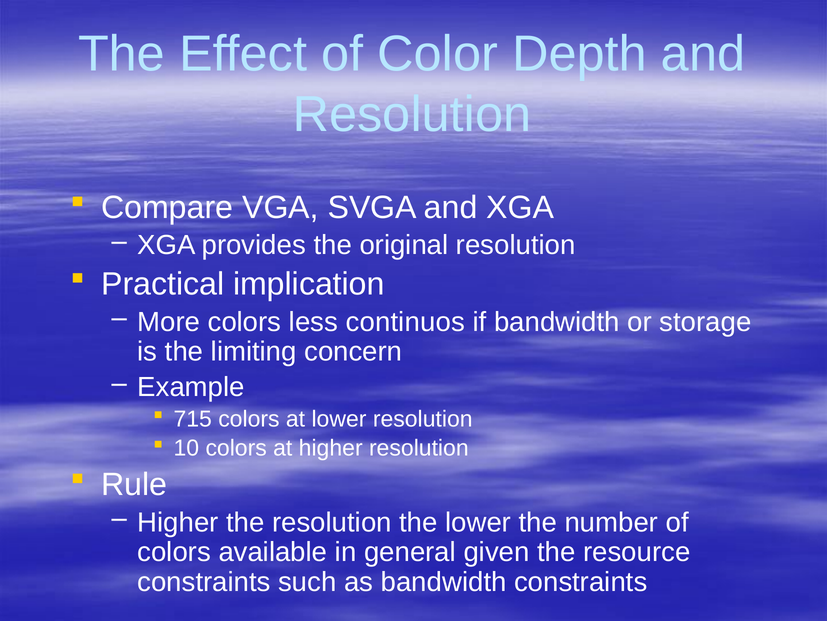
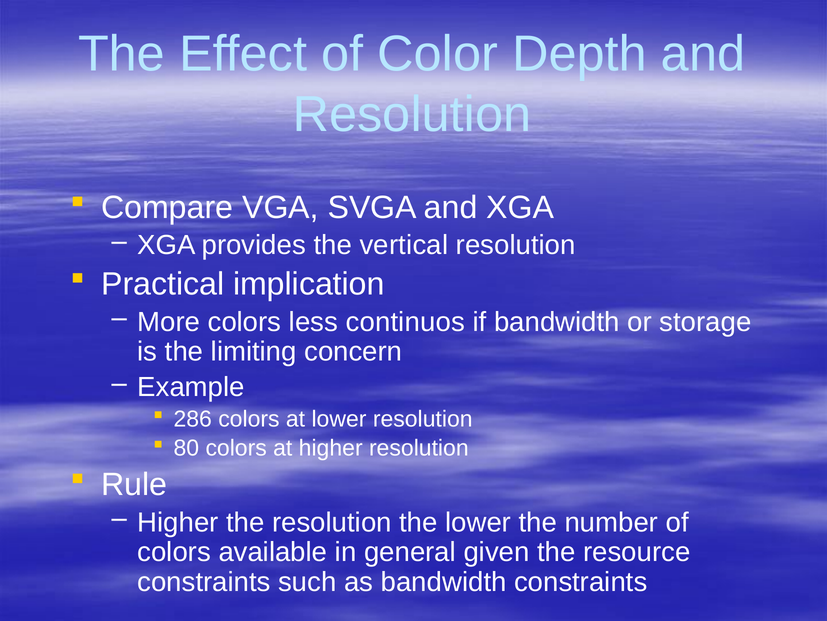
original: original -> vertical (404, 245)
715: 715 -> 286 (193, 418)
10: 10 -> 80 (186, 448)
